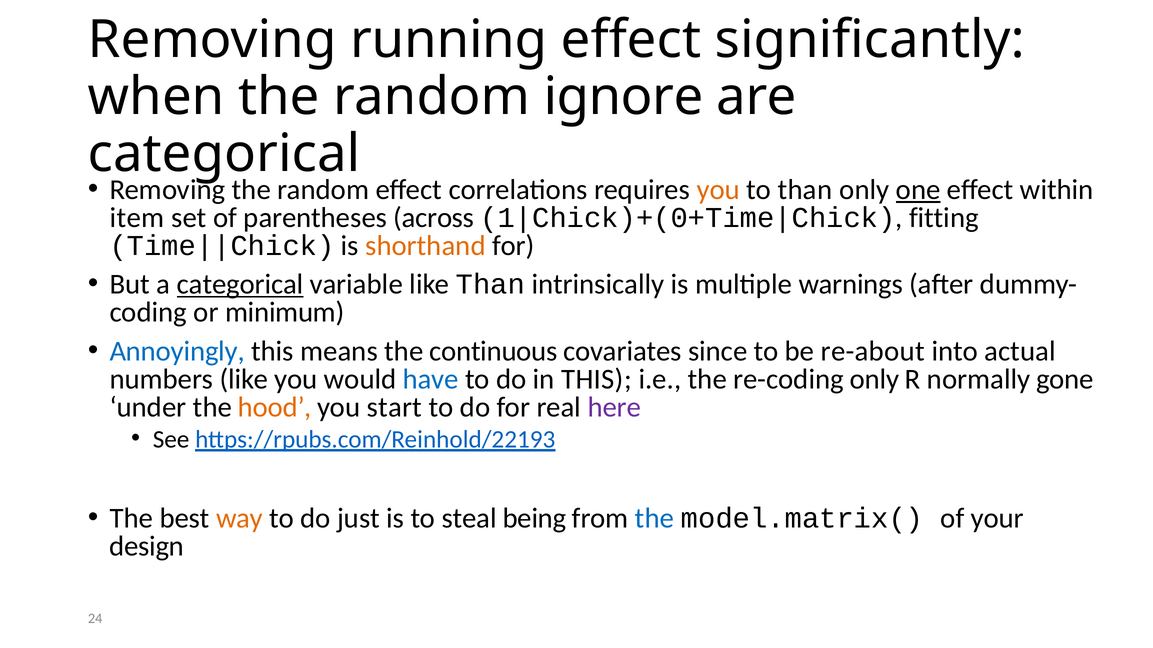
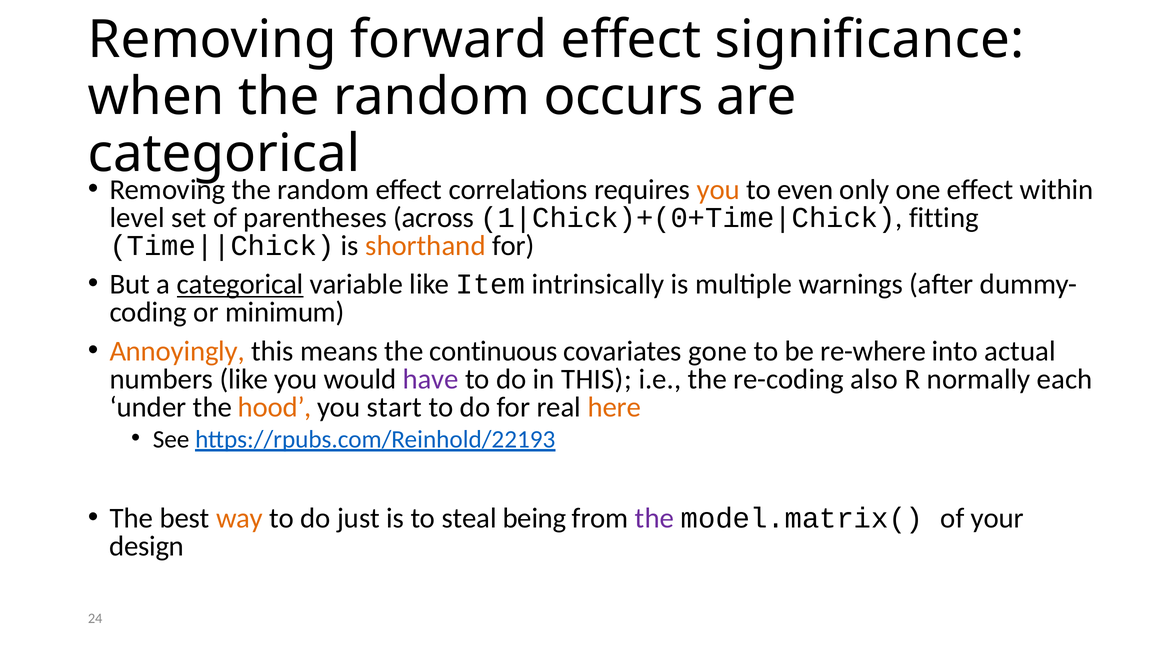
running: running -> forward (449, 40)
significantly: significantly -> significance (870, 40)
ignore: ignore -> occurs (624, 97)
to than: than -> even (805, 190)
one underline: present -> none (918, 190)
item: item -> level (137, 218)
like Than: Than -> Item (490, 285)
Annoyingly colour: blue -> orange (177, 352)
since: since -> gone (718, 352)
re-about: re-about -> re-where (873, 352)
have colour: blue -> purple (431, 380)
re-coding only: only -> also (874, 380)
gone: gone -> each (1065, 380)
here colour: purple -> orange (614, 408)
the colour: blue -> purple (655, 519)
